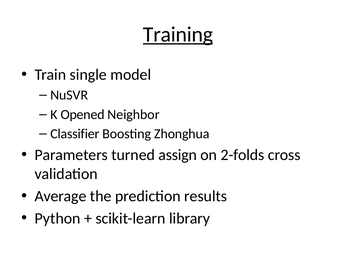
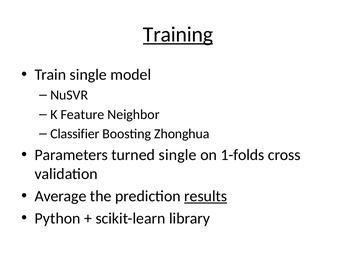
Opened: Opened -> Feature (82, 114)
turned assign: assign -> single (178, 155)
2-folds: 2-folds -> 1-folds (243, 155)
results underline: none -> present (206, 196)
